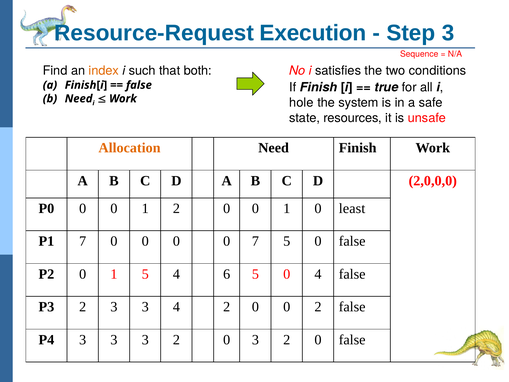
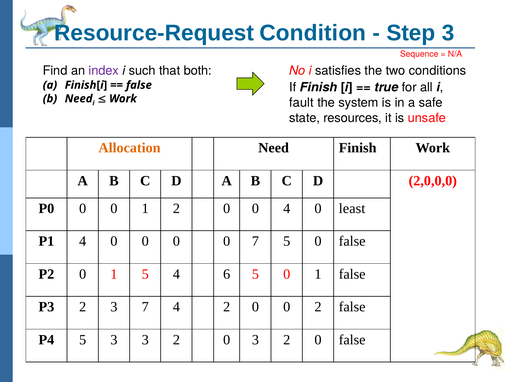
Execution: Execution -> Condition (313, 33)
index colour: orange -> purple (104, 71)
hole: hole -> fault (301, 103)
2 0 0 1: 1 -> 4 (287, 208)
P1 7: 7 -> 4 (83, 241)
5 0 4: 4 -> 1 (318, 274)
2 3 3: 3 -> 7 (145, 307)
P4 3: 3 -> 5 (83, 339)
